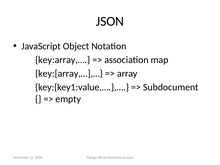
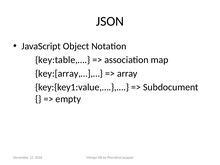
key:array,…: key:array,… -> key:table,… (63, 60)
